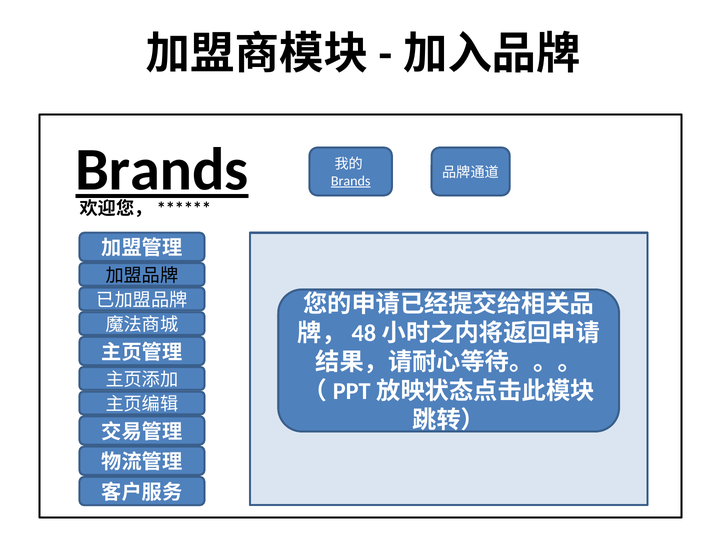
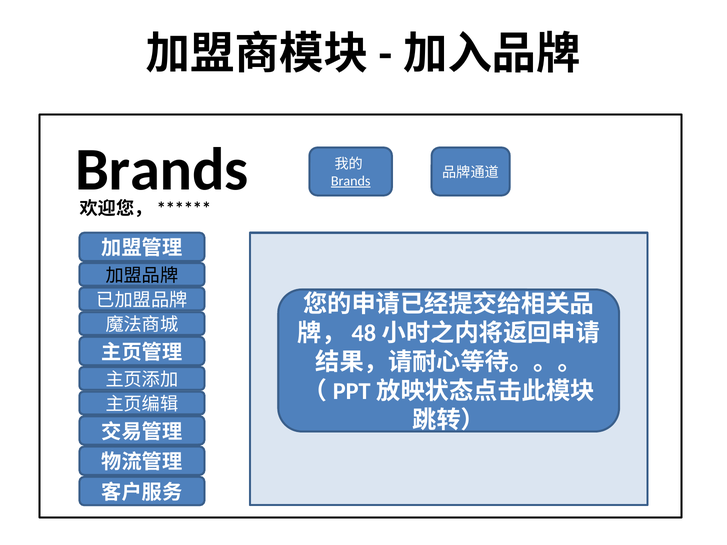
Brands underline: present -> none (162, 170)
